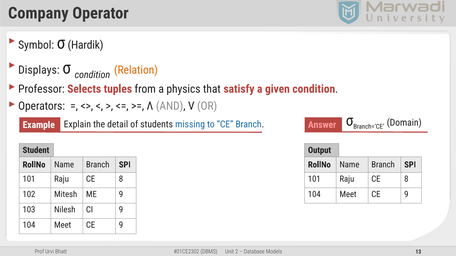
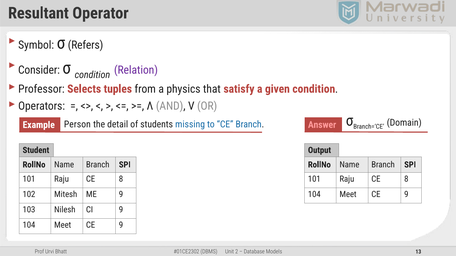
Company: Company -> Resultant (38, 13)
Hardik: Hardik -> Refers (86, 45)
Displays: Displays -> Consider (39, 70)
Relation colour: orange -> purple (136, 70)
Explain: Explain -> Person (77, 125)
